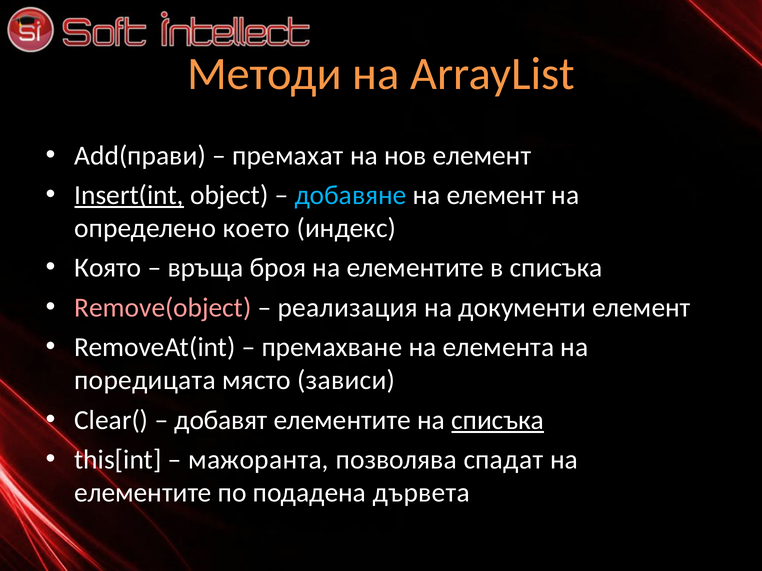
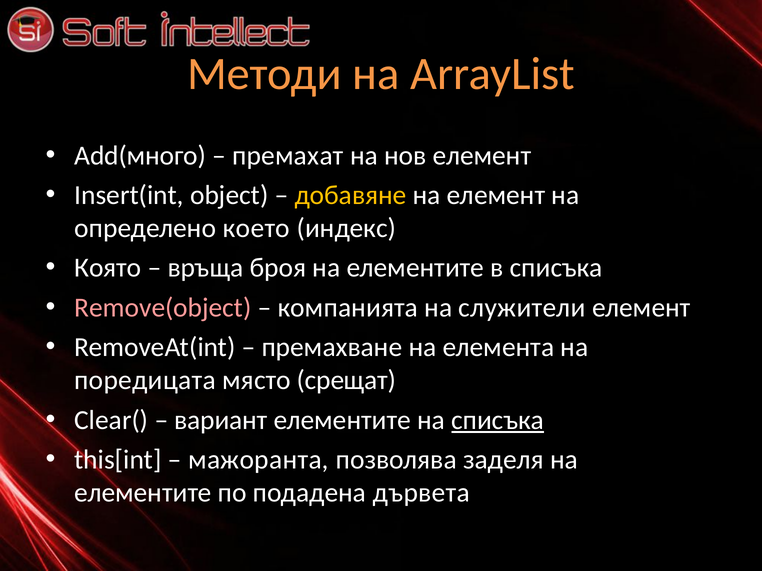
Add(прави: Add(прави -> Add(много (140, 156)
Insert(int underline: present -> none (129, 195)
добавяне colour: light blue -> yellow (351, 195)
реализация: реализация -> компанията (348, 308)
документи: документи -> служители (522, 308)
зависи: зависи -> срещат (346, 381)
добавят: добавят -> вариант (221, 420)
спадат: спадат -> заделя (503, 460)
